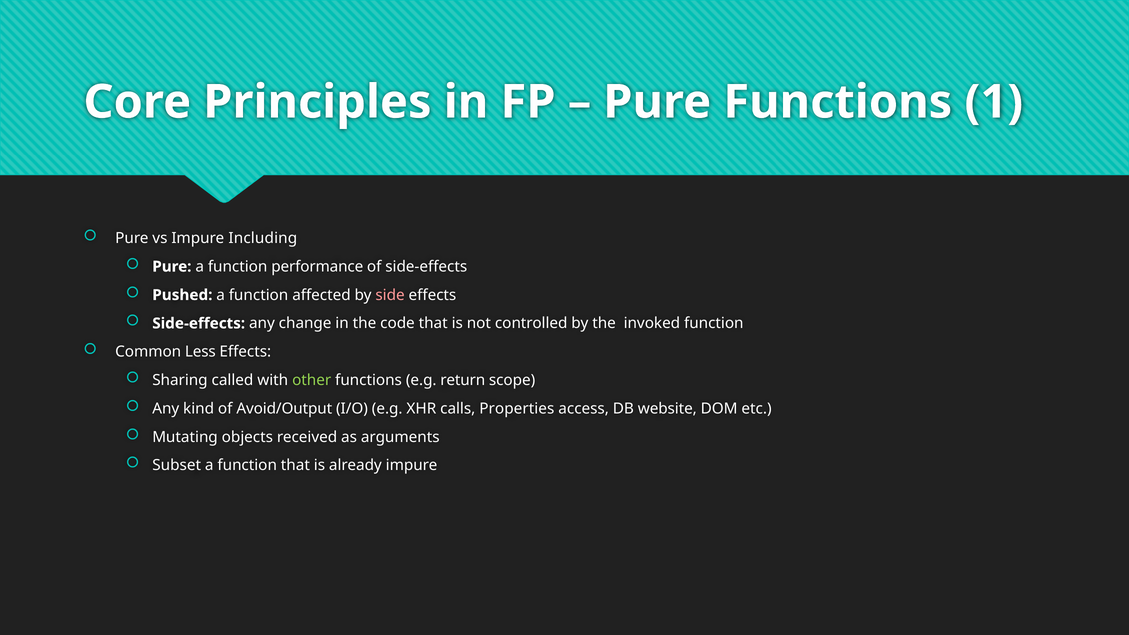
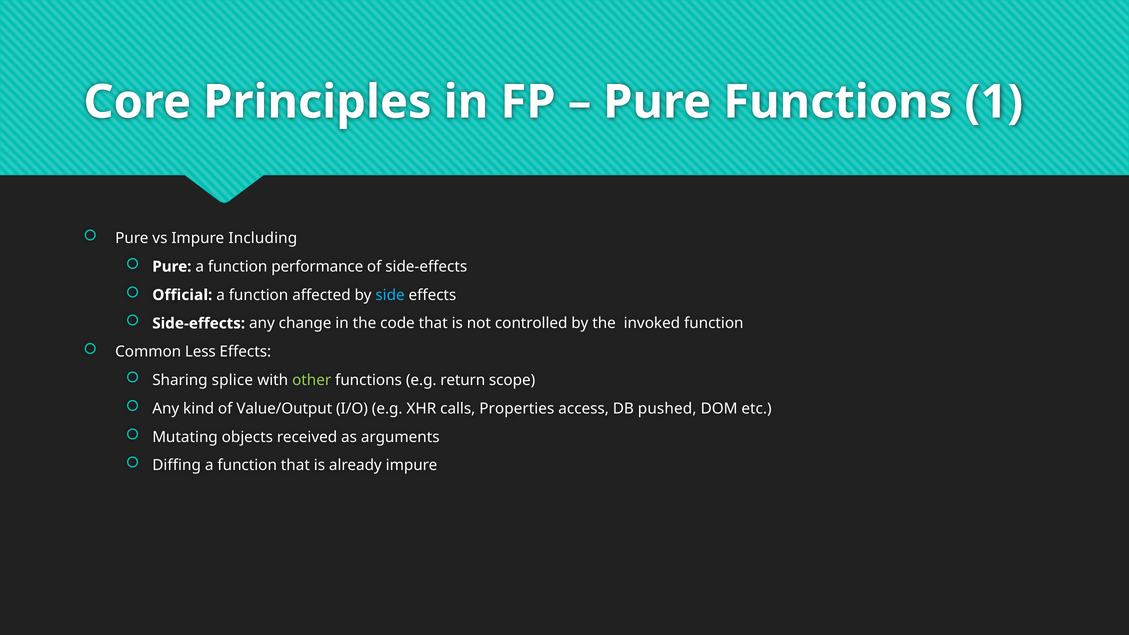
Pushed: Pushed -> Official (182, 295)
side colour: pink -> light blue (390, 295)
called: called -> splice (232, 380)
Avoid/Output: Avoid/Output -> Value/Output (284, 409)
website: website -> pushed (667, 409)
Subset: Subset -> Diffing (177, 465)
